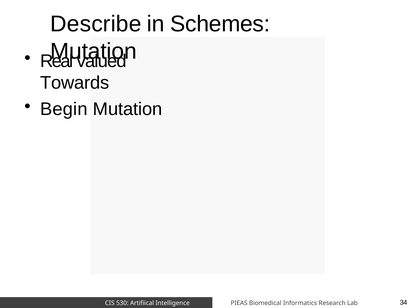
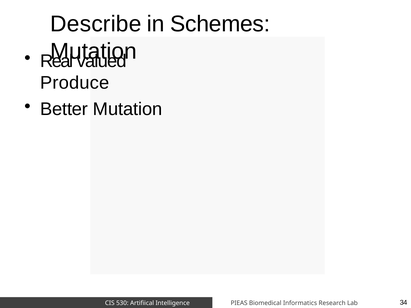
Towards: Towards -> Produce (75, 83)
Begin: Begin -> Better (64, 109)
